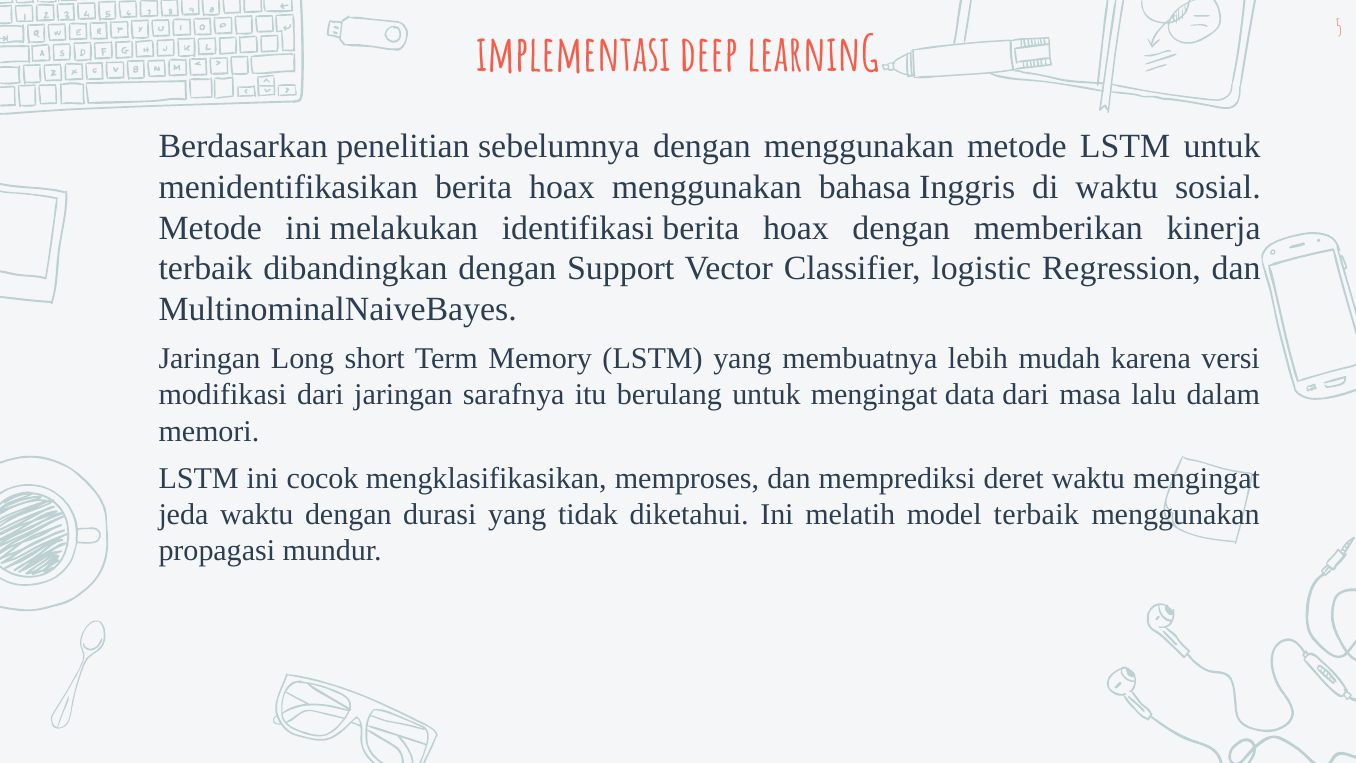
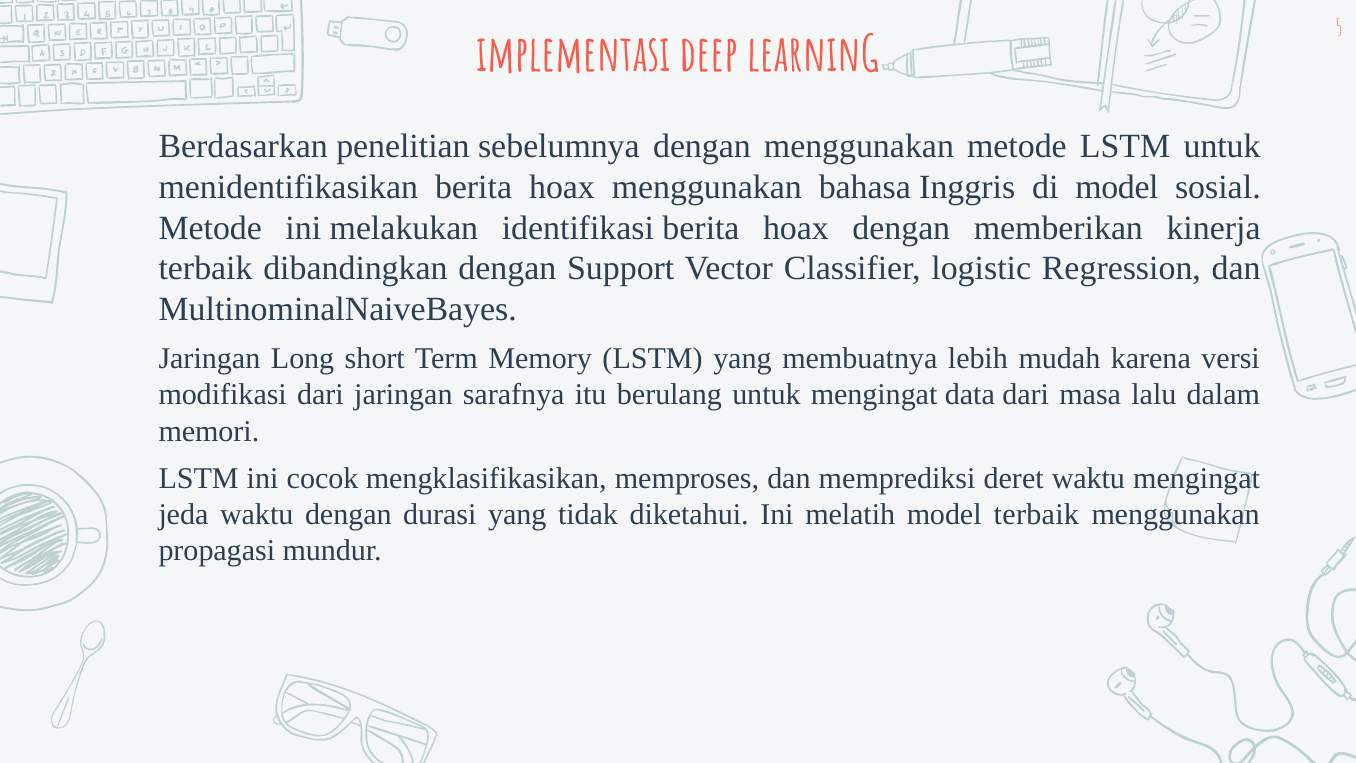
di waktu: waktu -> model (1117, 187)
